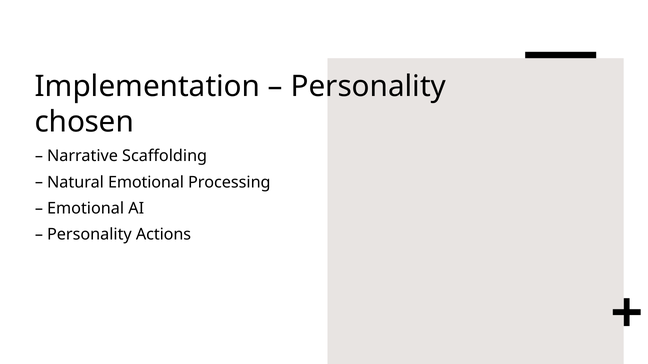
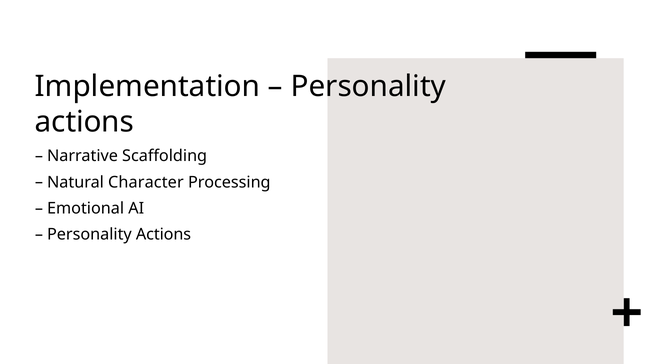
chosen: chosen -> actions (84, 122)
Natural Emotional: Emotional -> Character (146, 183)
